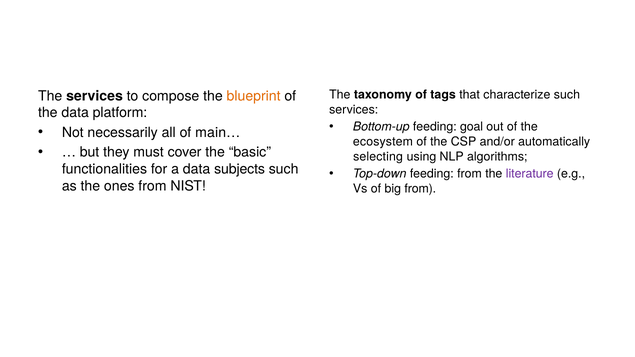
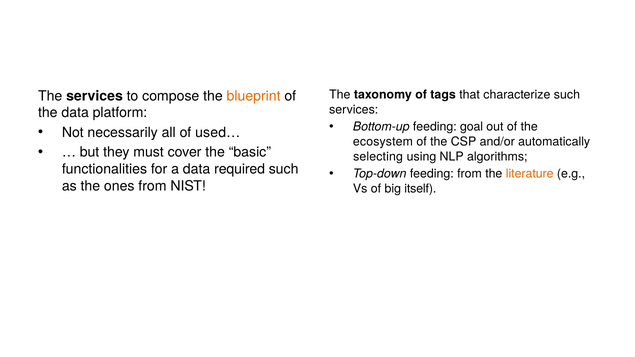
main…: main… -> used… (218, 133)
subjects: subjects -> required (240, 169)
literature colour: purple -> orange (530, 174)
big from: from -> itself (420, 189)
